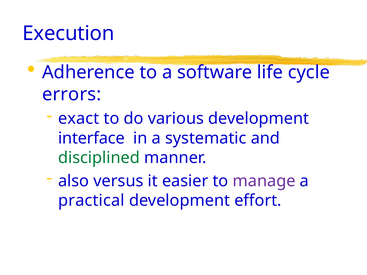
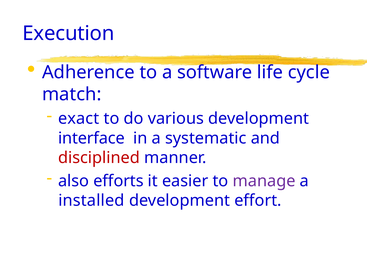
errors: errors -> match (72, 94)
disciplined colour: green -> red (99, 158)
versus: versus -> efforts (118, 181)
practical: practical -> installed (91, 201)
